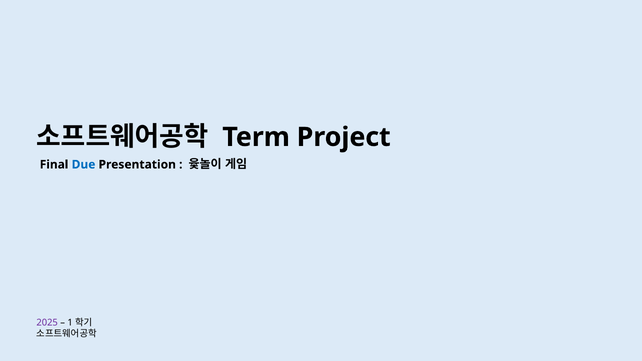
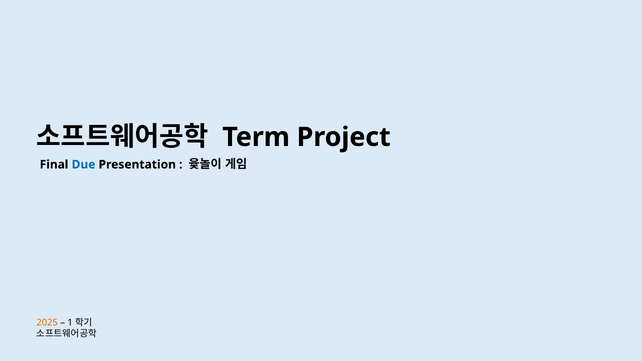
2025 colour: purple -> orange (47, 323)
